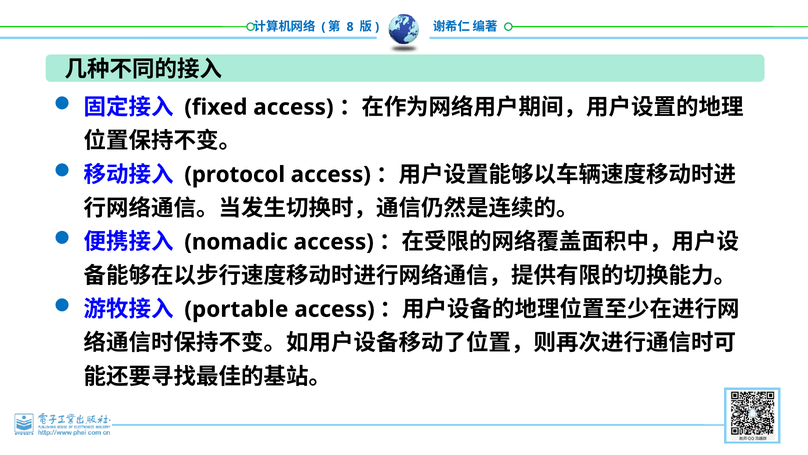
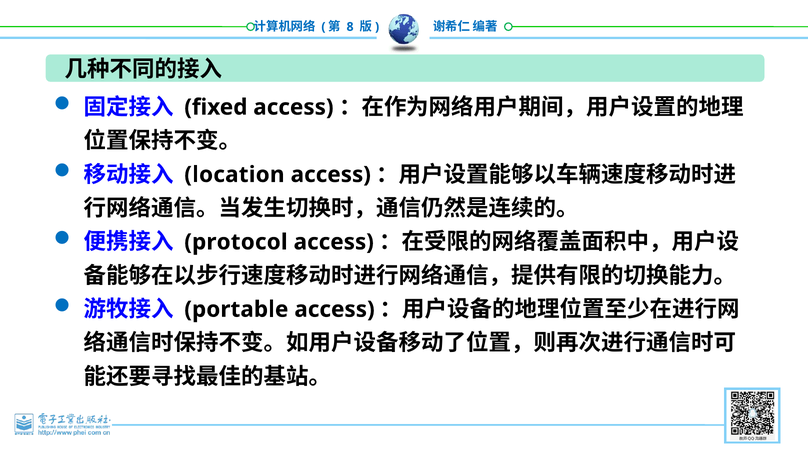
protocol: protocol -> location (234, 174)
nomadic: nomadic -> protocol (236, 242)
